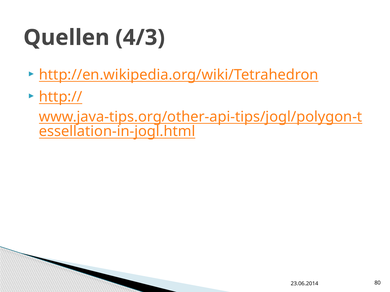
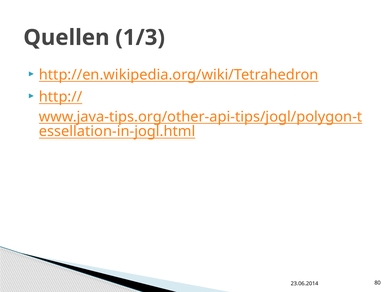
4/3: 4/3 -> 1/3 (140, 38)
